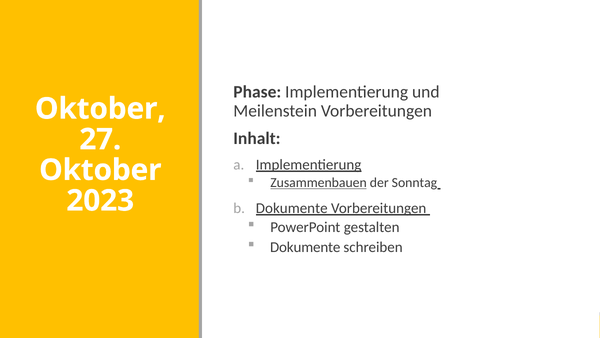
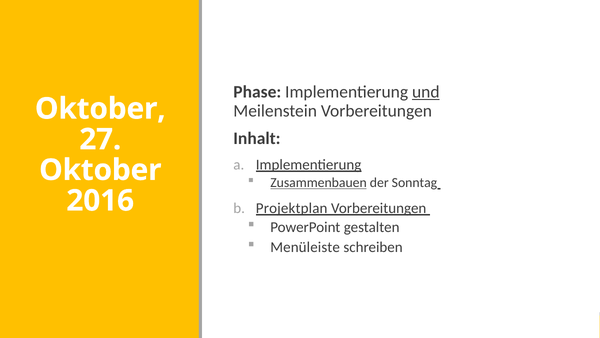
und underline: none -> present (426, 92)
2023: 2023 -> 2016 (100, 200)
Dokumente: Dokumente -> Projektplan (292, 208)
Dokumente: Dokumente -> Menüleiste (305, 247)
